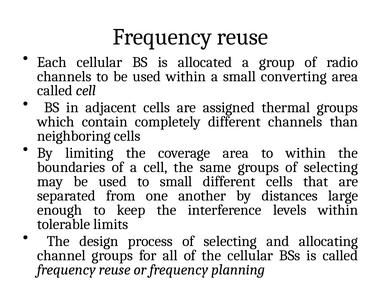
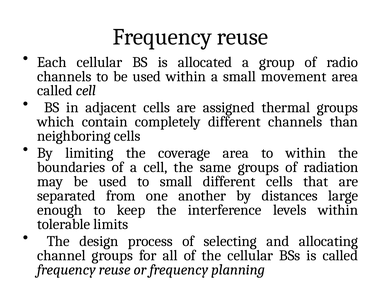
converting: converting -> movement (294, 76)
groups of selecting: selecting -> radiation (331, 167)
